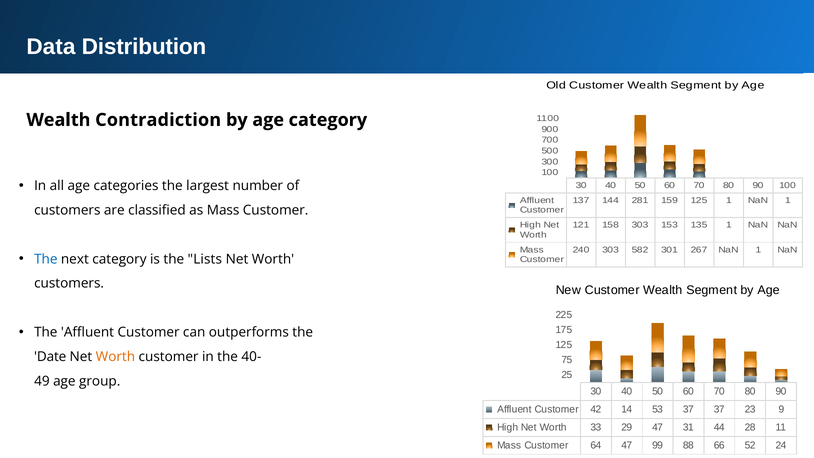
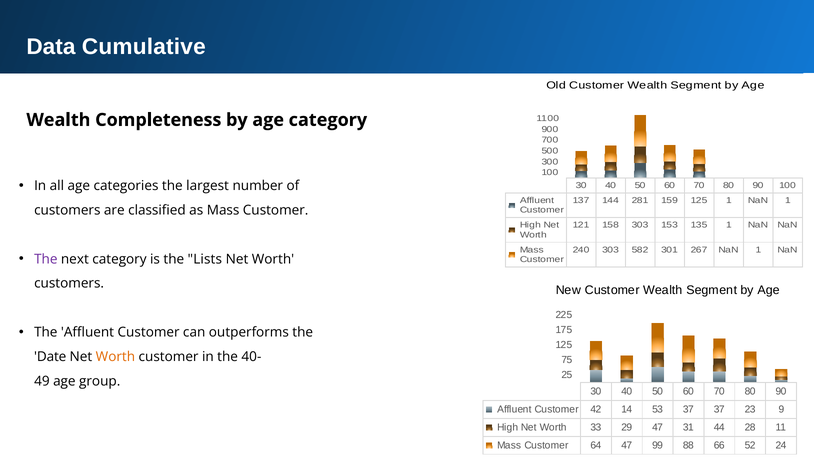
Distribution: Distribution -> Cumulative (144, 47)
Contradiction: Contradiction -> Completeness (158, 120)
The colour: blue -> purple (46, 259)
